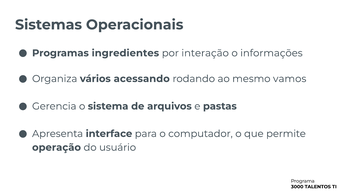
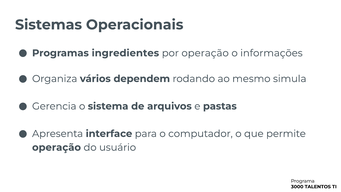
por interação: interação -> operação (205, 53)
acessando: acessando -> dependem (142, 79)
vamos: vamos -> simula (290, 79)
